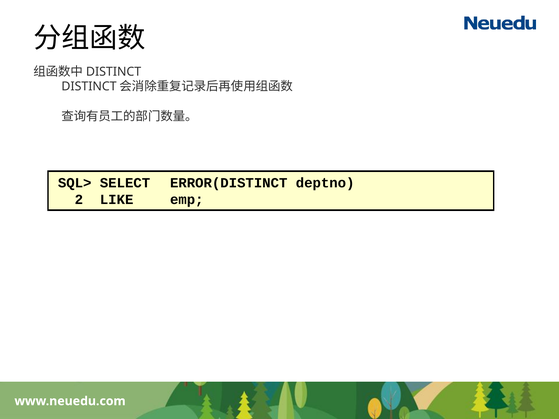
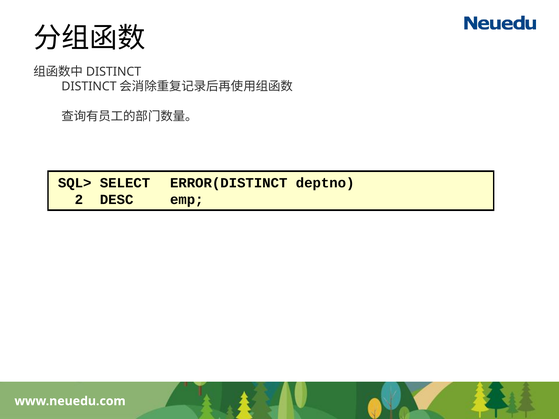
LIKE: LIKE -> DESC (117, 200)
